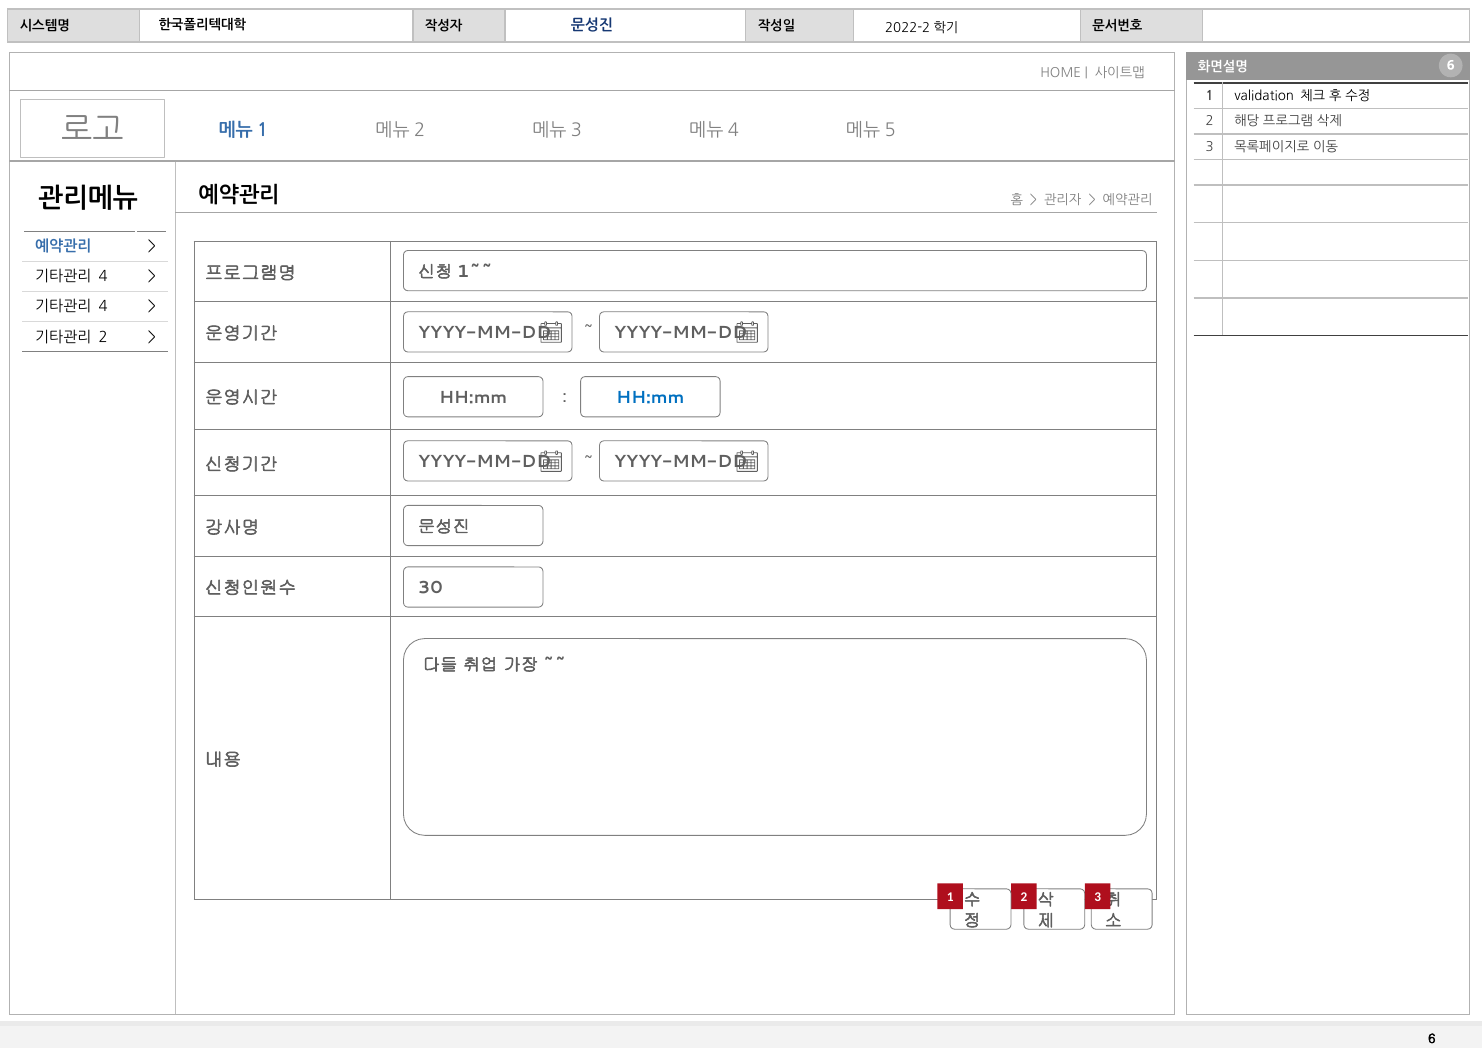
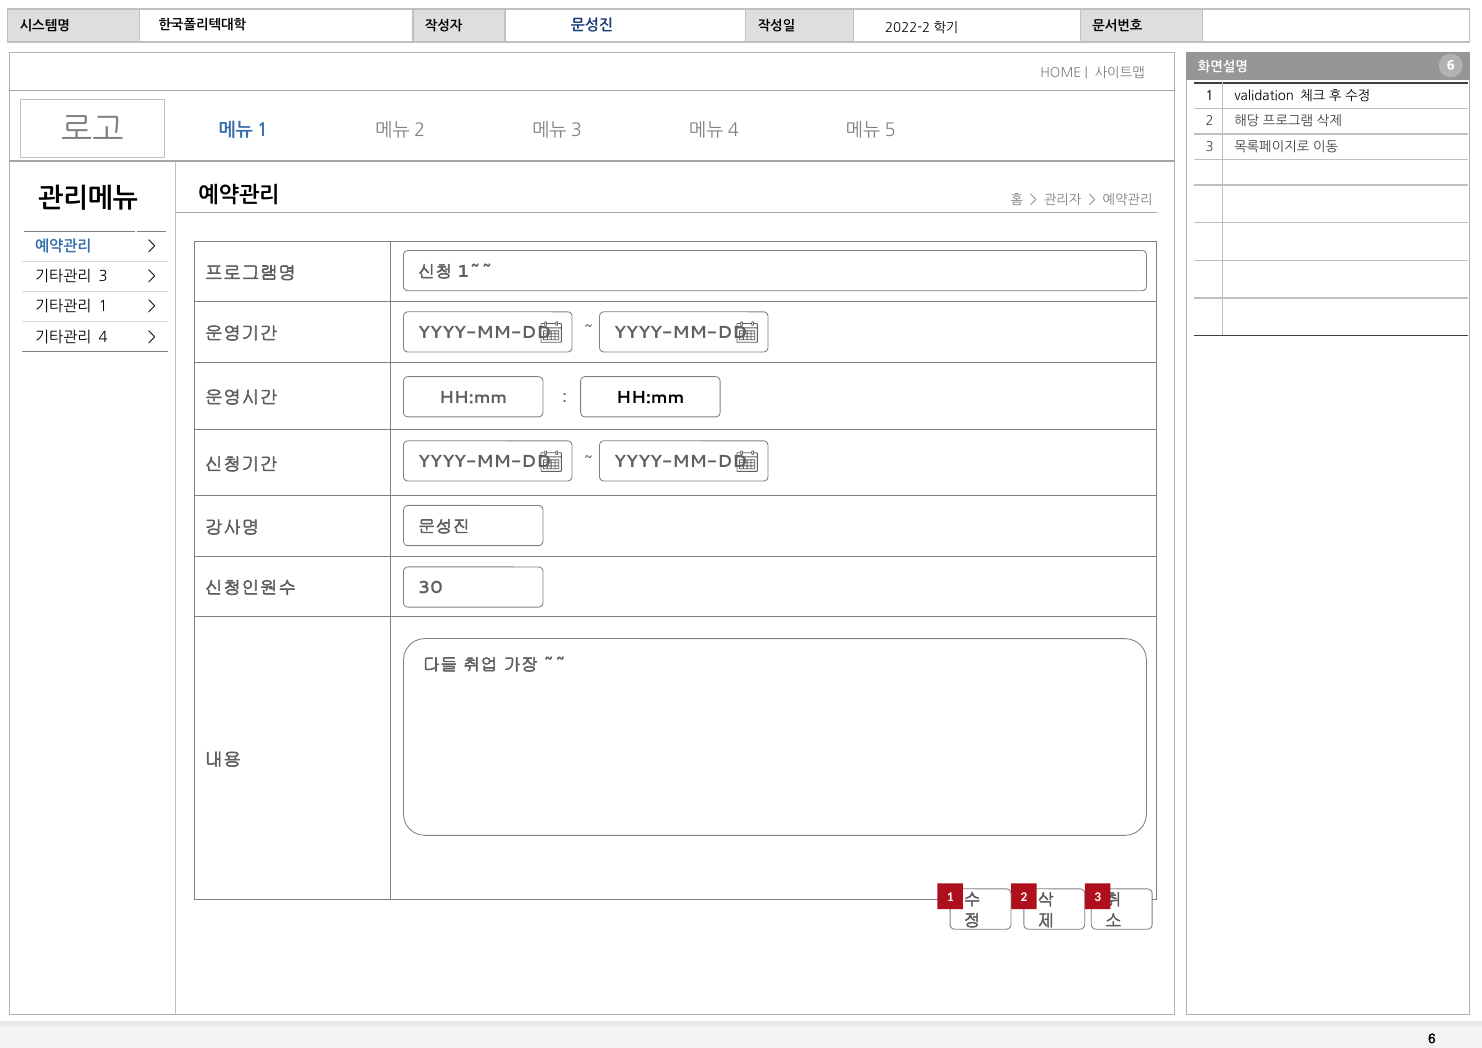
4: 4 -> 3 (103, 277)
4: 4 -> 1 (103, 307)
2: 2 -> 4 (103, 337)
HH:mm colour: blue -> black (650, 398)
